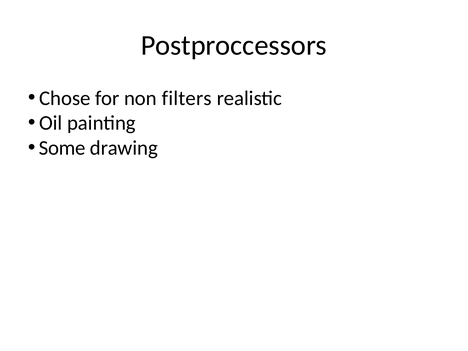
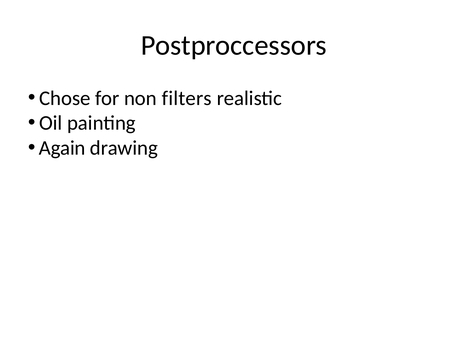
Some: Some -> Again (62, 148)
